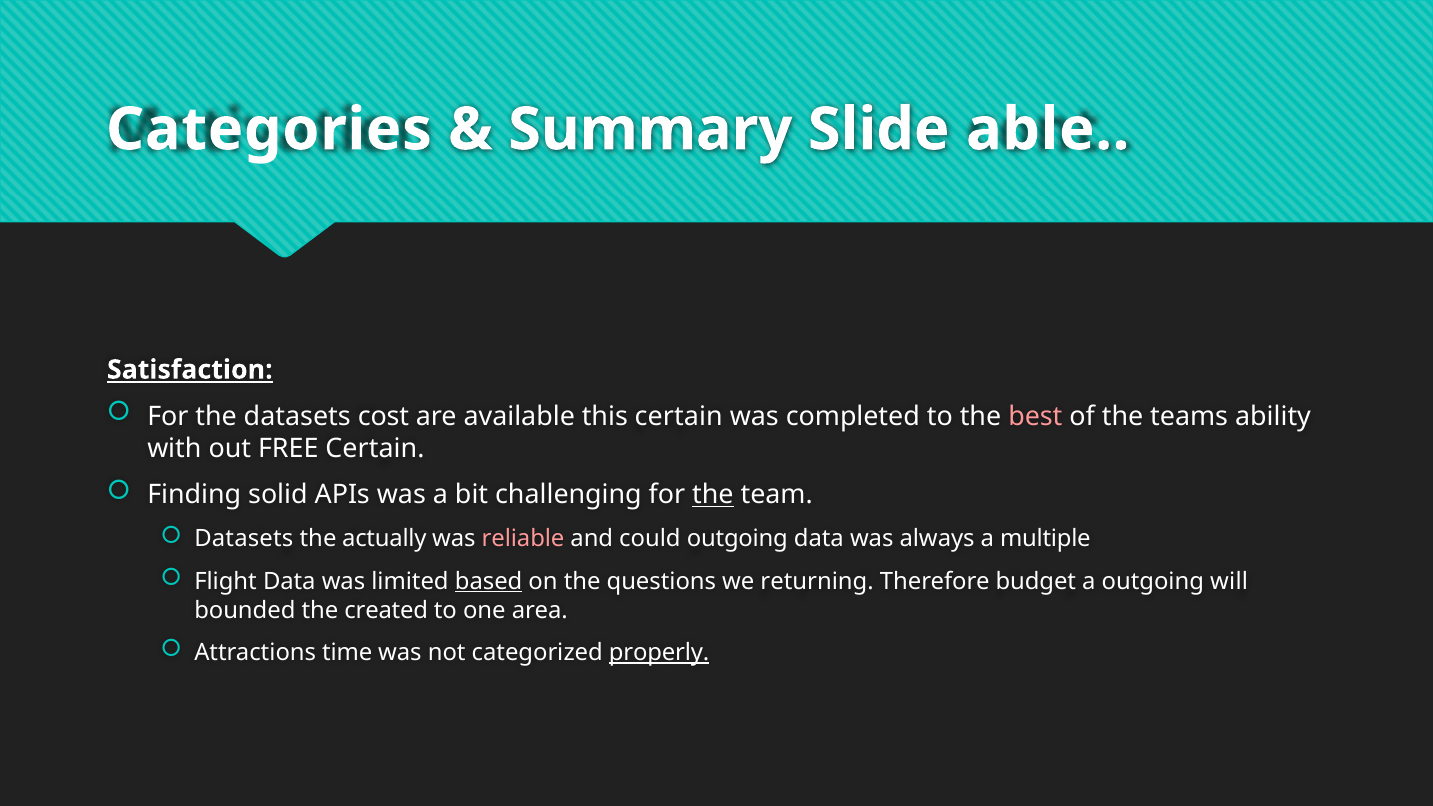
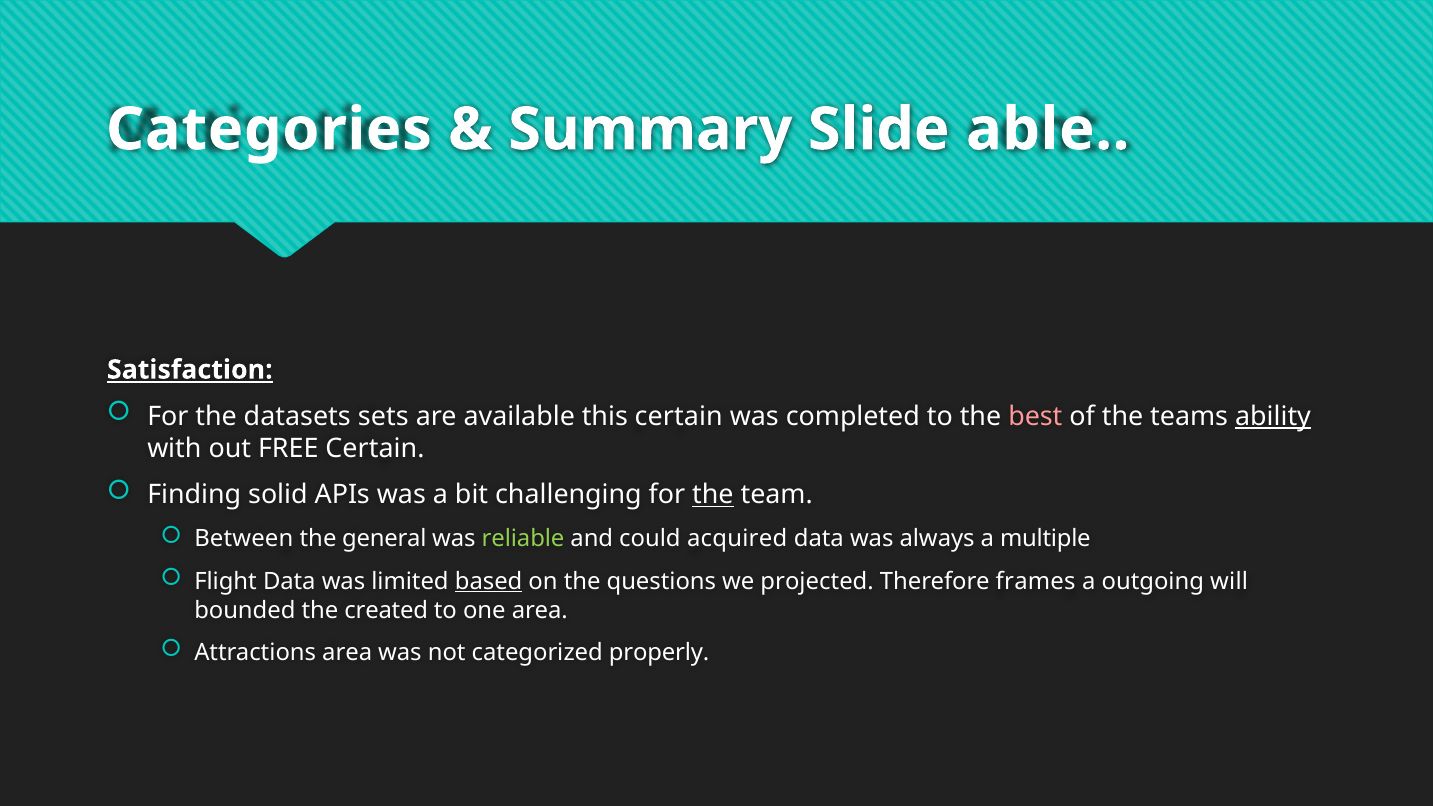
cost: cost -> sets (383, 416)
ability underline: none -> present (1273, 416)
Datasets: Datasets -> Between (244, 539)
actually: actually -> general (384, 539)
reliable colour: pink -> light green (523, 539)
could outgoing: outgoing -> acquired (737, 539)
returning: returning -> projected (817, 582)
budget: budget -> frames (1036, 582)
Attractions time: time -> area (347, 653)
properly underline: present -> none (659, 653)
